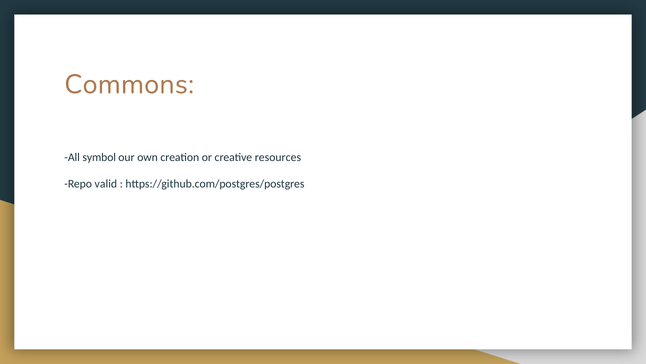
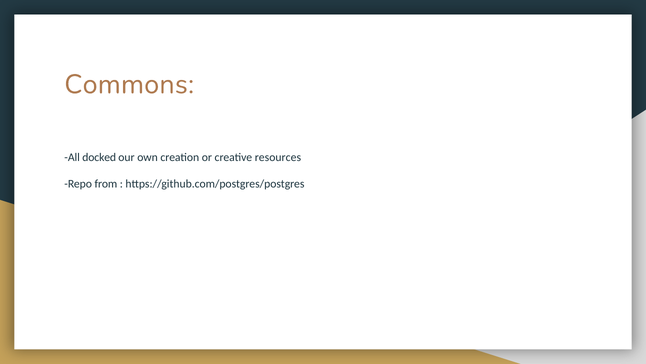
symbol: symbol -> docked (99, 157)
valid: valid -> from (106, 184)
